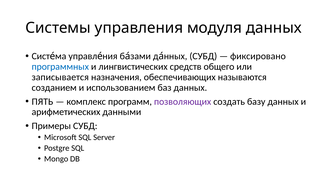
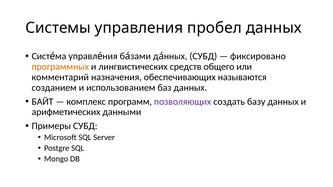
модуля: модуля -> пробел (214, 28)
программных colour: blue -> orange (60, 67)
записывается: записывается -> комментарий (60, 77)
ПЯТЬ: ПЯТЬ -> БАЙТ (43, 102)
